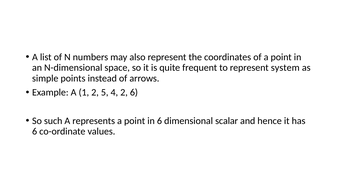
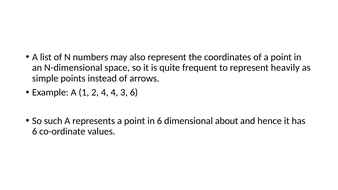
system: system -> heavily (285, 68)
2 5: 5 -> 4 (105, 93)
4 2: 2 -> 3 (124, 93)
scalar: scalar -> about (227, 121)
